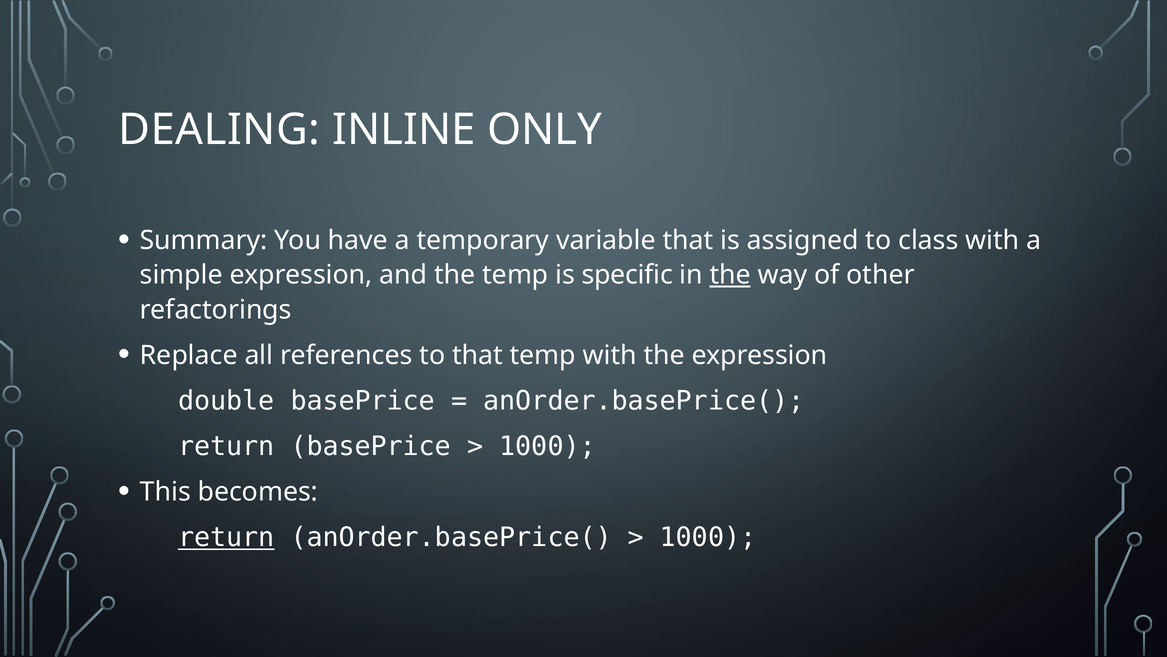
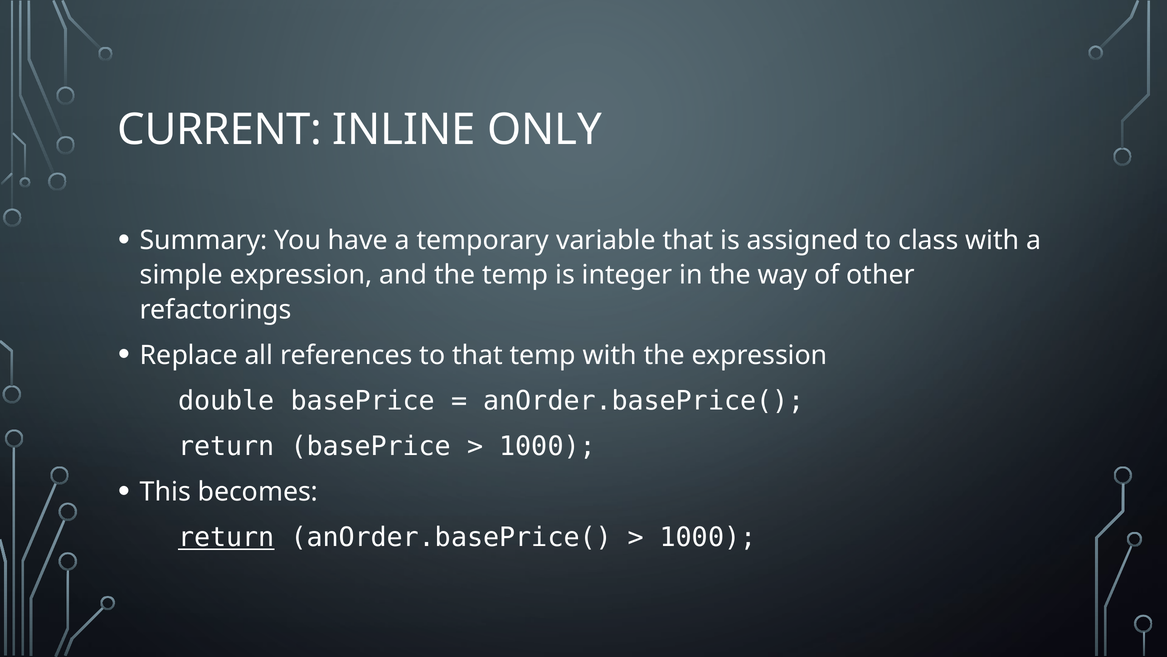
DEALING: DEALING -> CURRENT (220, 130)
specific: specific -> integer (627, 275)
the underline: present -> none (730, 275)
